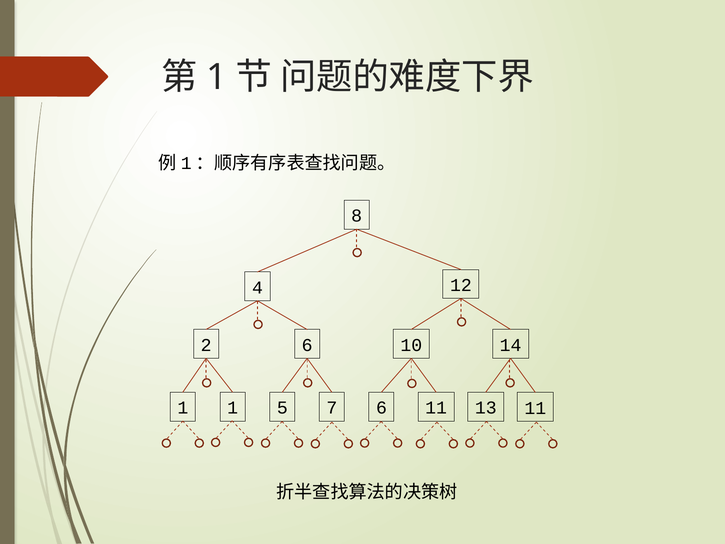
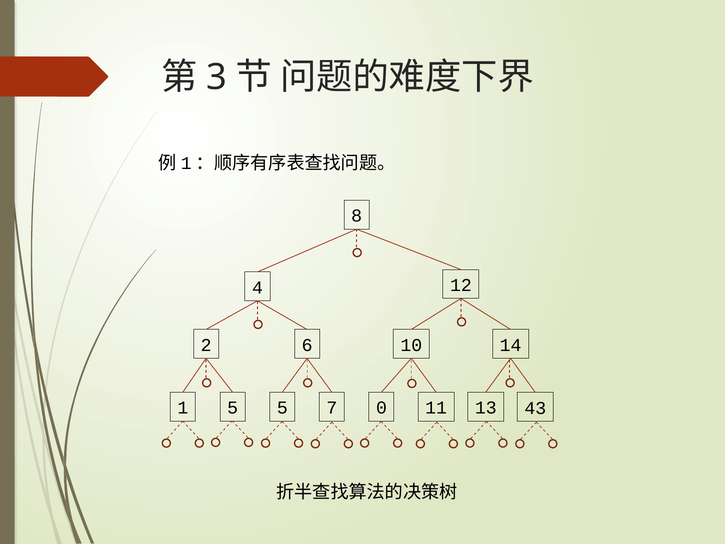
1: 1 -> 3 (217, 77)
1 1: 1 -> 5 (233, 408)
7 6: 6 -> 0 (381, 408)
13 11: 11 -> 43 (535, 408)
